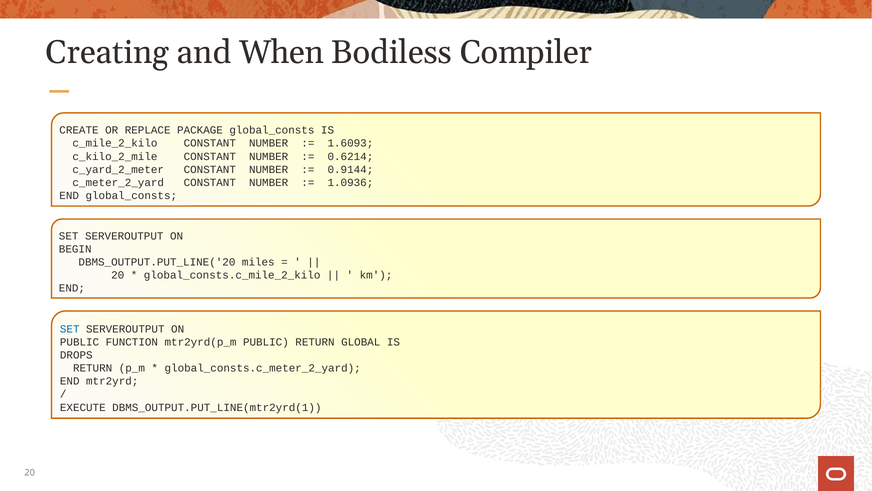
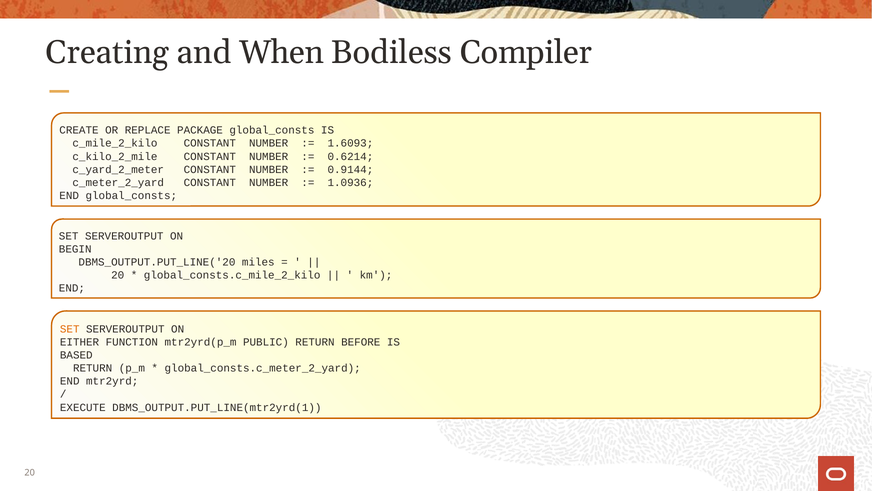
SET colour: blue -> orange (70, 329)
PUBLIC: PUBLIC -> EITHER (80, 342)
GLOBAL: GLOBAL -> BEFORE (361, 342)
DROPS: DROPS -> BASED (76, 355)
